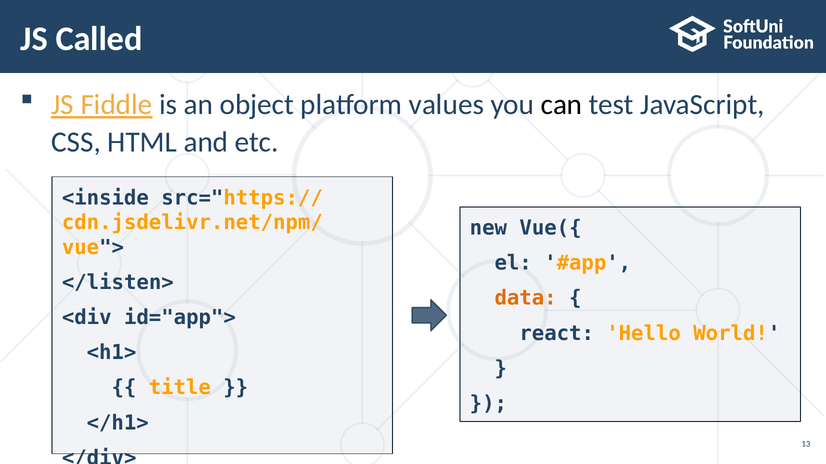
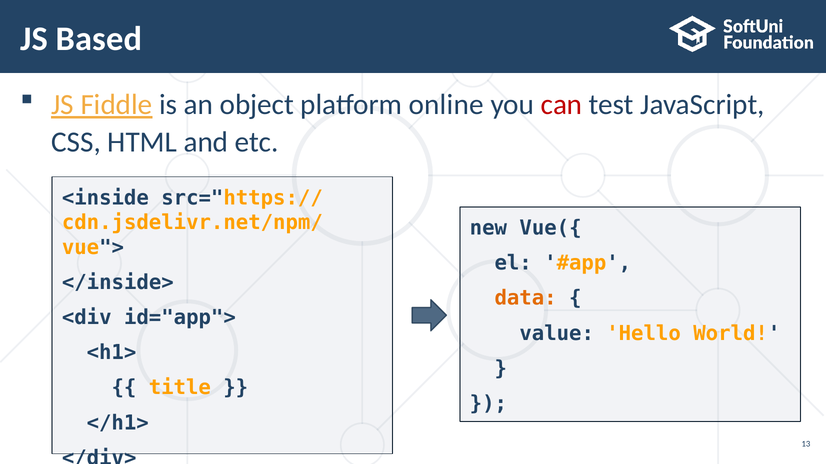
Called: Called -> Based (99, 39)
values: values -> online (446, 105)
can colour: black -> red (562, 105)
</listen>: </listen> -> </inside> (118, 283)
react: react -> value (557, 334)
